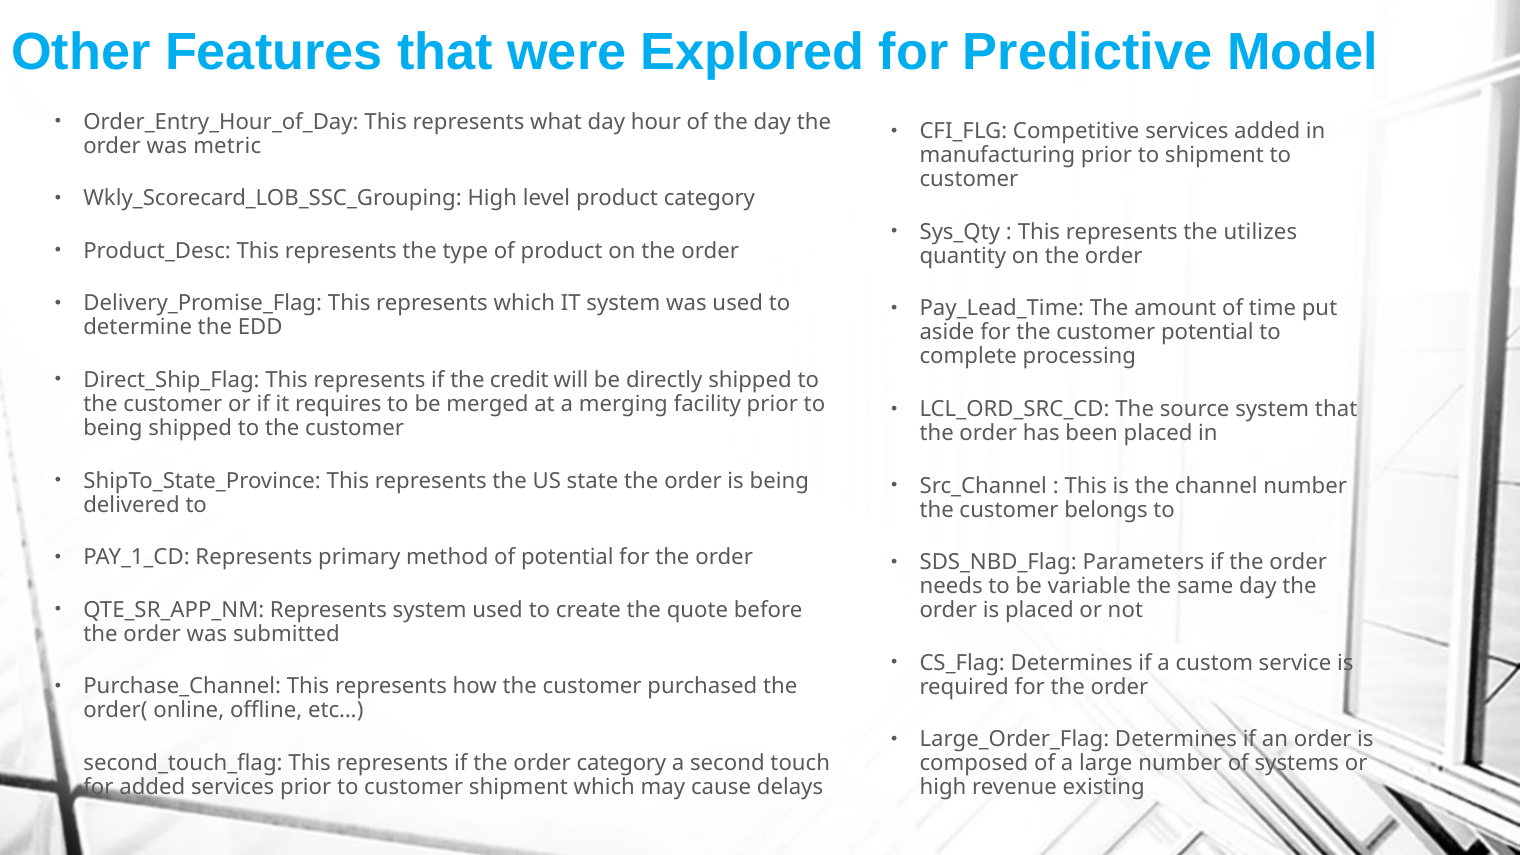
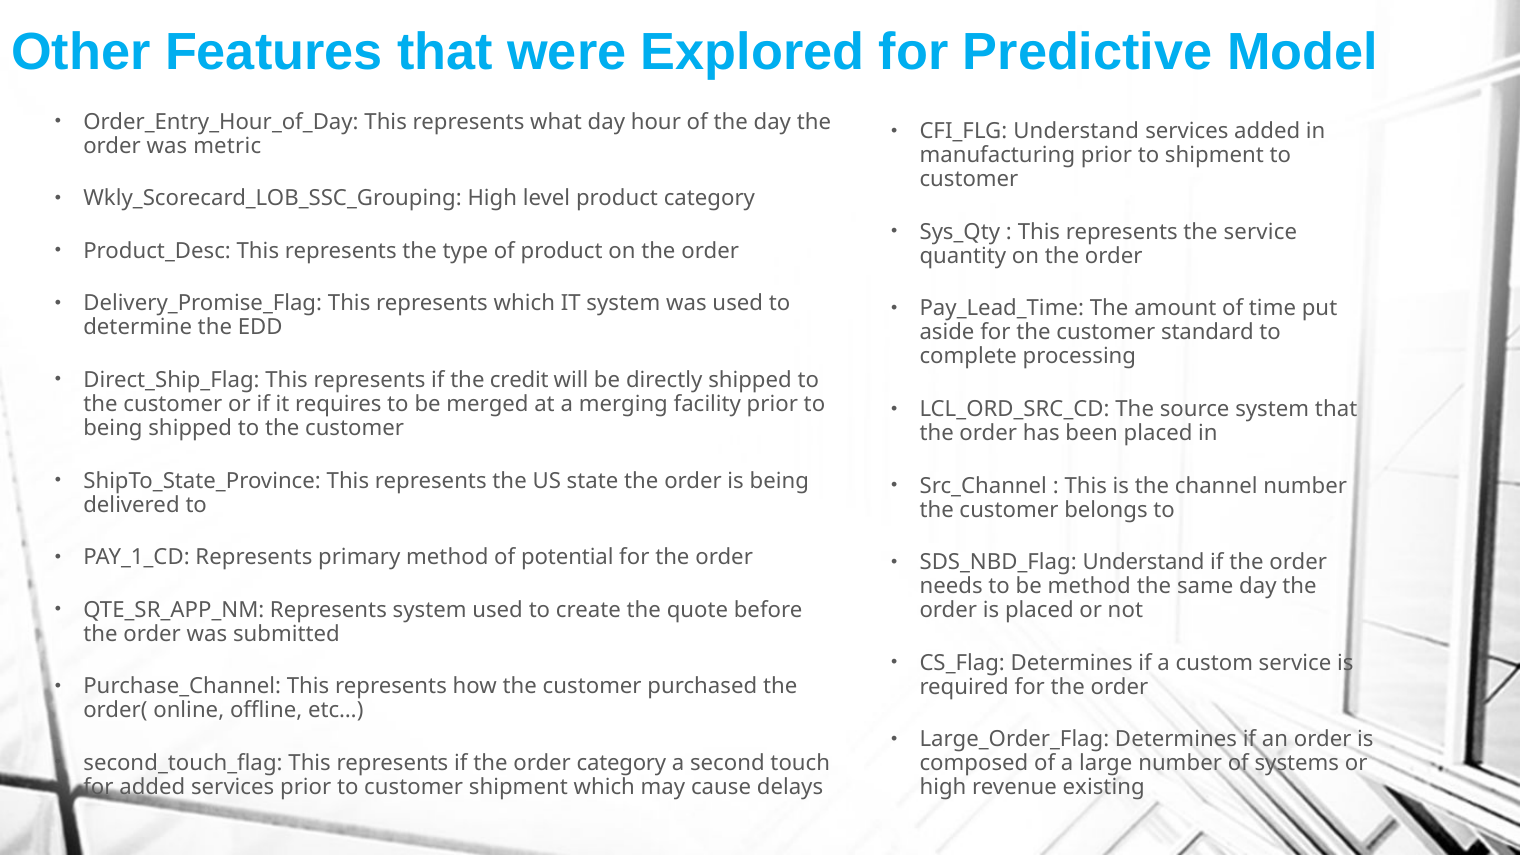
CFI_FLG Competitive: Competitive -> Understand (1076, 132)
the utilizes: utilizes -> service (1260, 232)
customer potential: potential -> standard (1207, 333)
SDS_NBD_Flag Parameters: Parameters -> Understand (1144, 562)
be variable: variable -> method (1089, 586)
